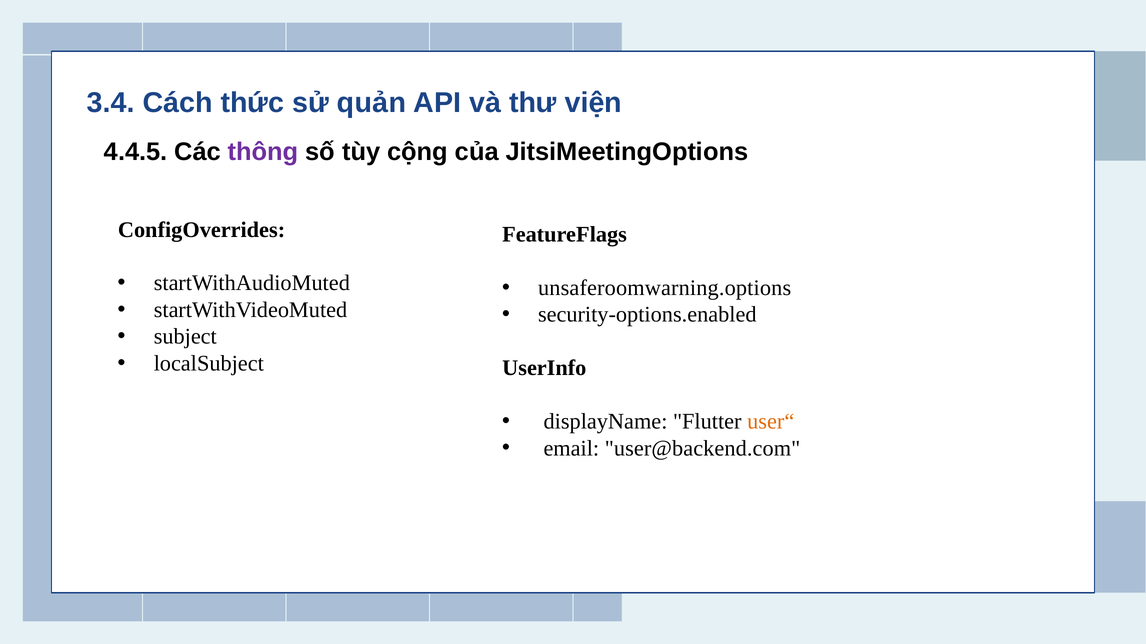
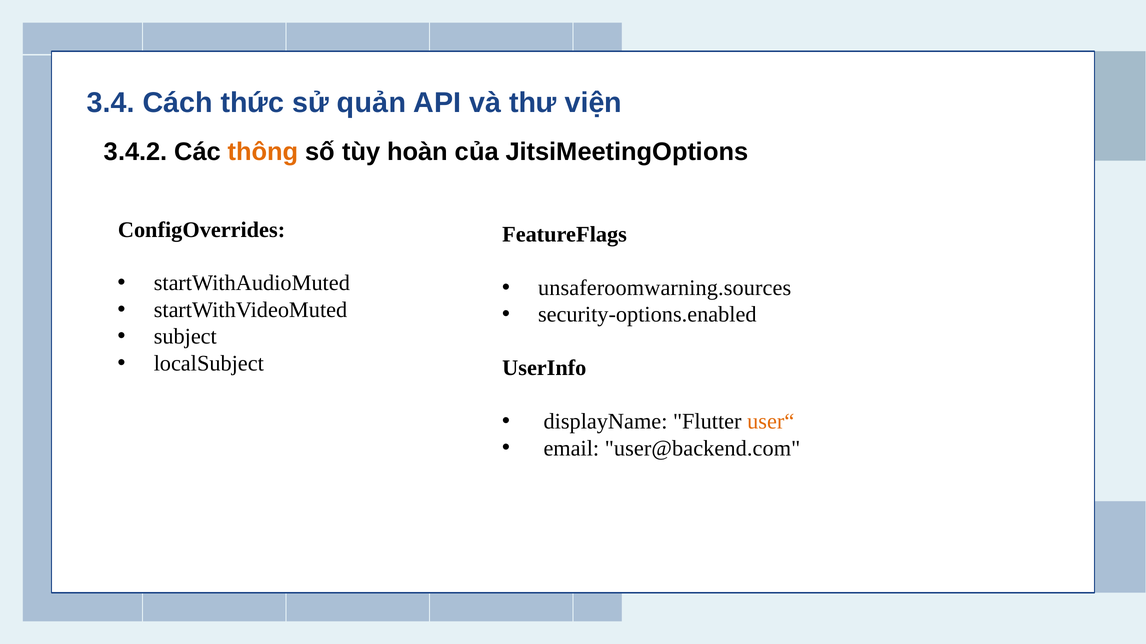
4.4.5: 4.4.5 -> 3.4.2 (136, 152)
thông colour: purple -> orange (263, 152)
cộng: cộng -> hoàn (418, 152)
unsaferoomwarning.options: unsaferoomwarning.options -> unsaferoomwarning.sources (665, 288)
